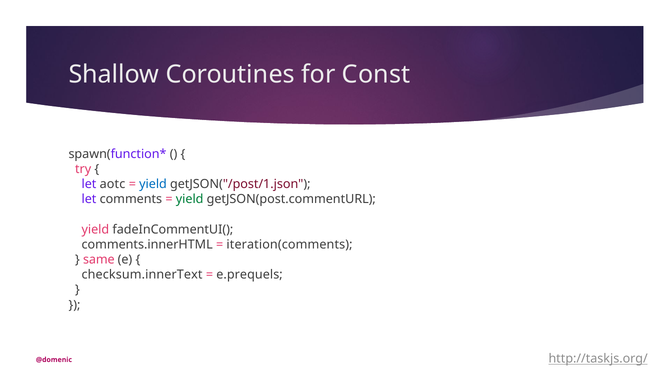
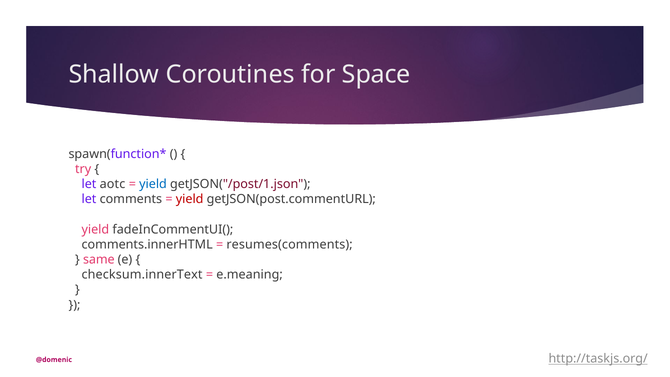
Const: Const -> Space (376, 75)
yield colour: green -> red (190, 199)
iteration(comments: iteration(comments -> resumes(comments (290, 245)
e.prequels: e.prequels -> e.meaning (250, 275)
